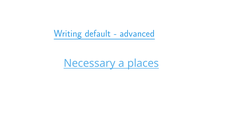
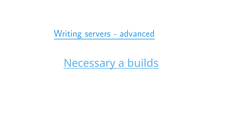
default: default -> servers (98, 34)
places: places -> builds (143, 63)
